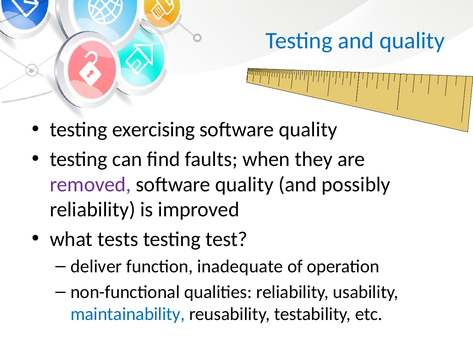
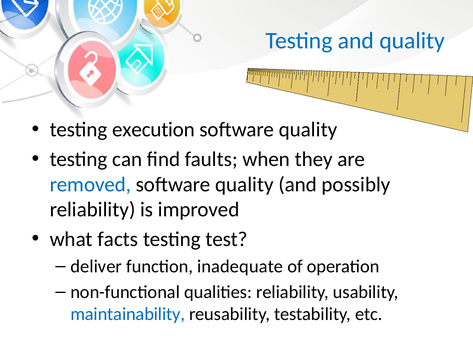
exercising: exercising -> execution (154, 130)
removed colour: purple -> blue (90, 184)
tests: tests -> facts (118, 239)
